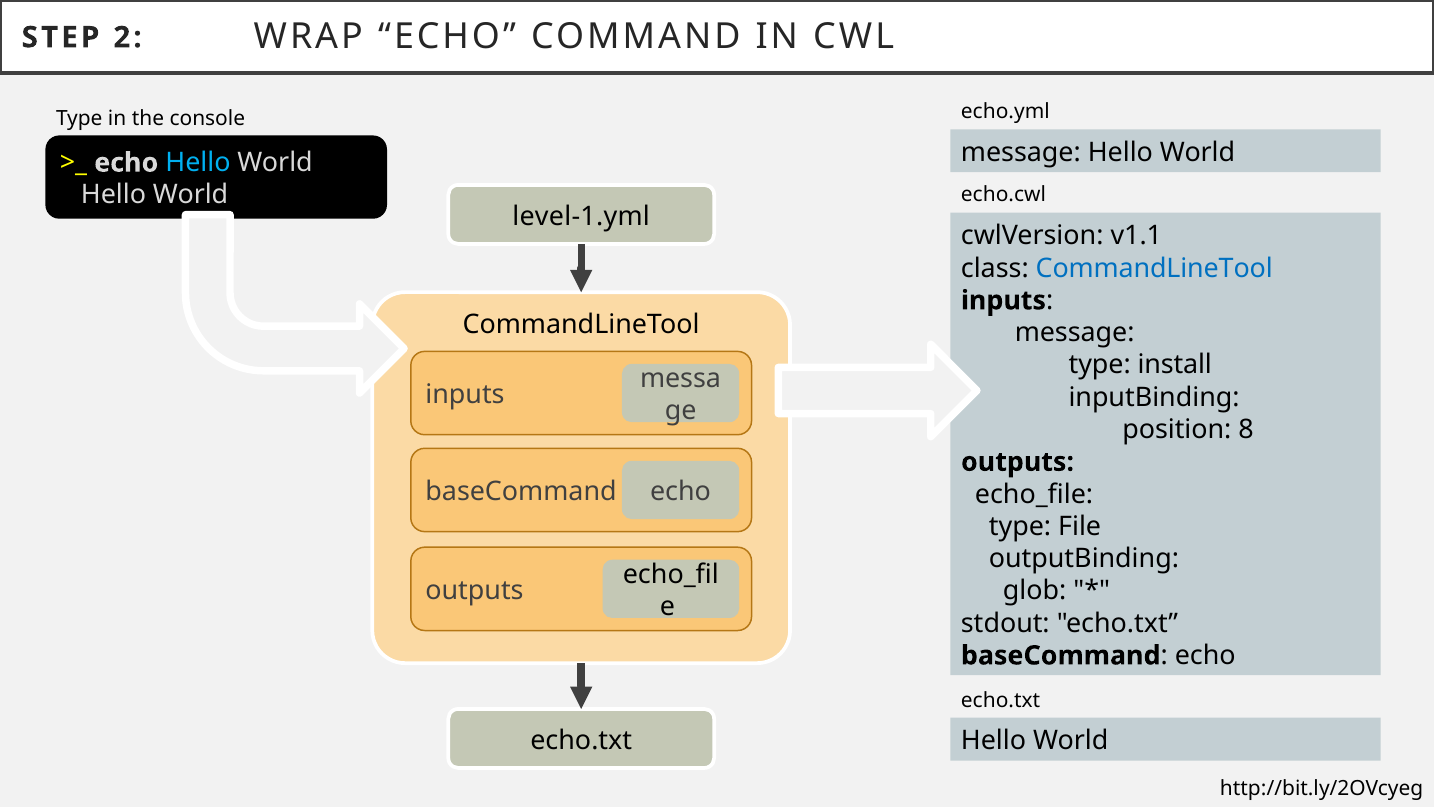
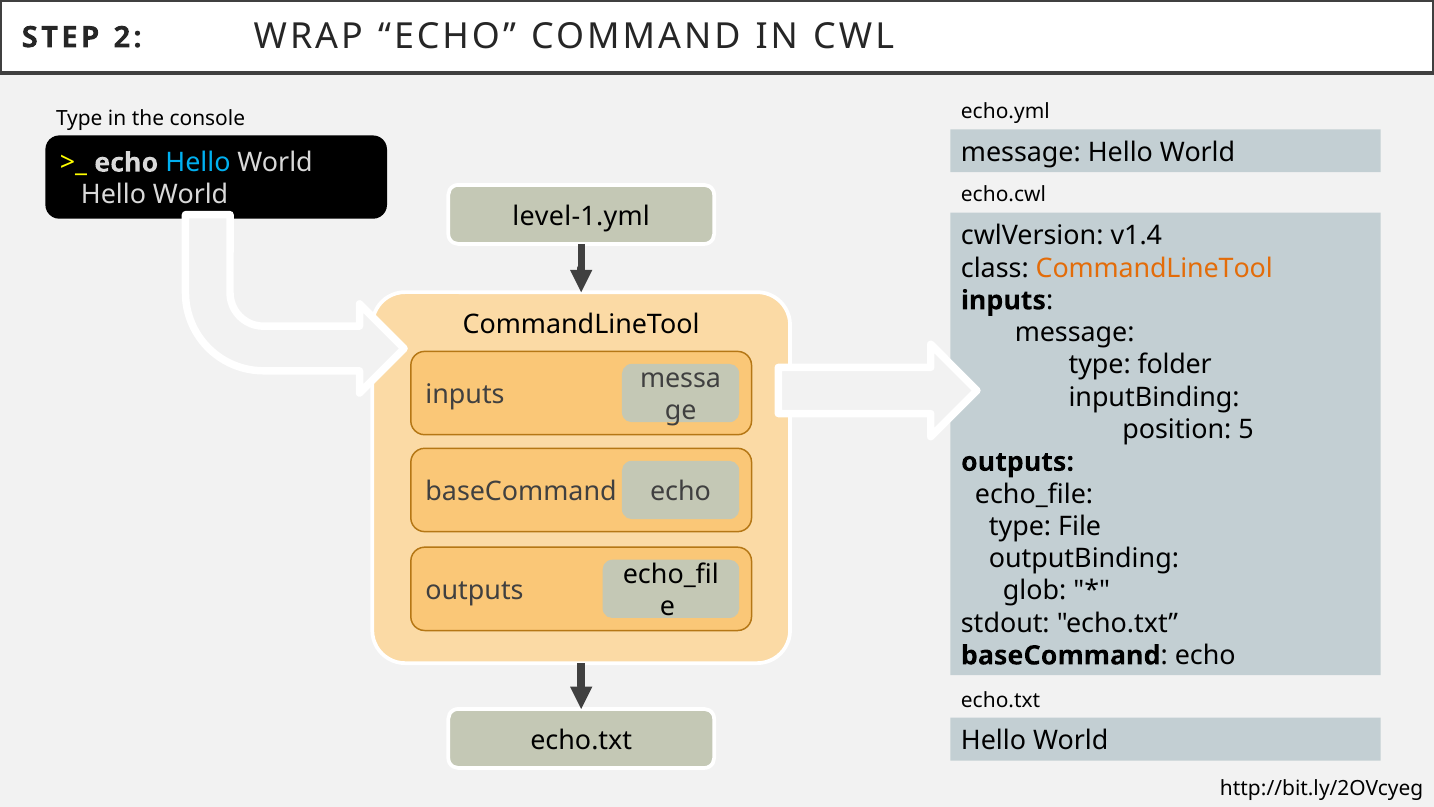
v1.1: v1.1 -> v1.4 (1136, 236)
CommandLineTool colour: blue -> orange (1154, 268)
install: install -> folder (1175, 365)
8: 8 -> 5 (1246, 429)
